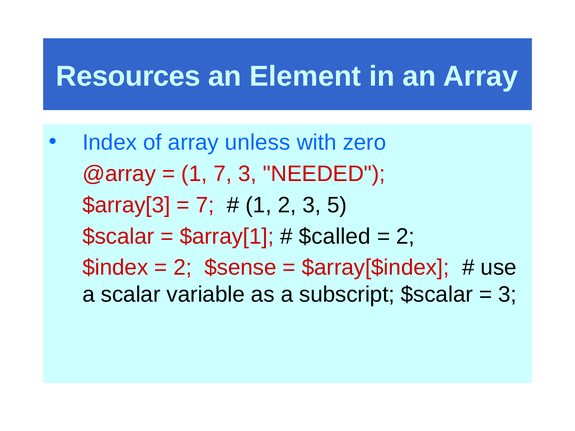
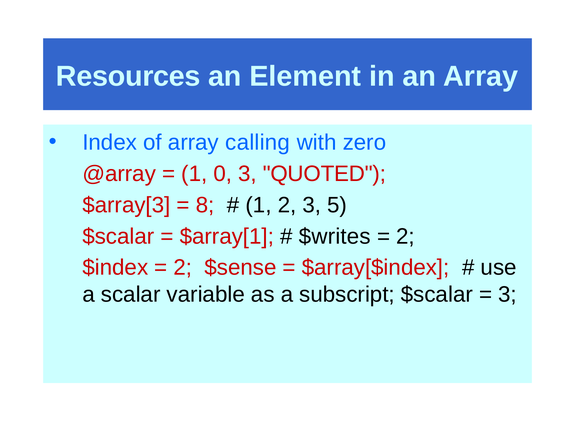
unless: unless -> calling (258, 142)
1 7: 7 -> 0 (223, 174)
NEEDED: NEEDED -> QUOTED (324, 174)
7: 7 -> 8 (205, 205)
$called: $called -> $writes (335, 236)
